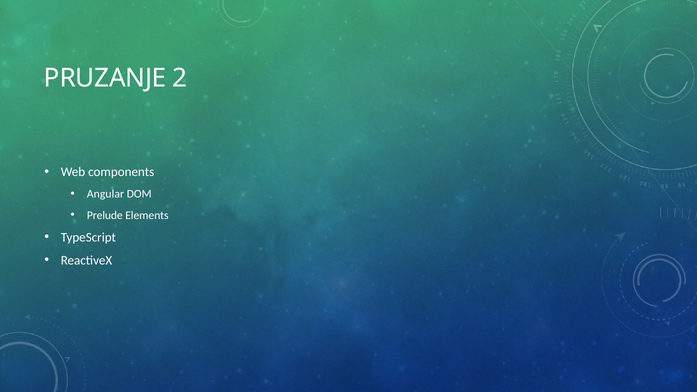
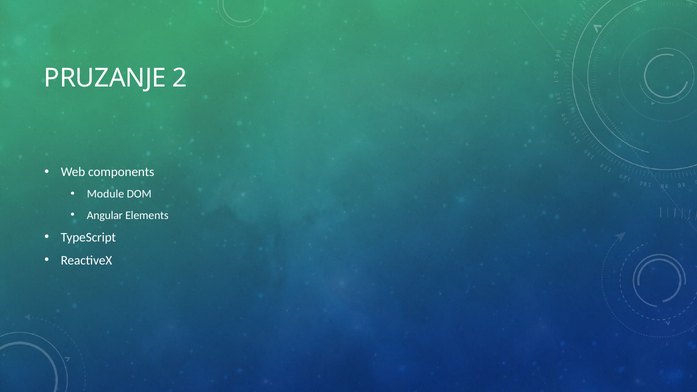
Angular: Angular -> Module (106, 194)
Prelude: Prelude -> Angular (105, 215)
